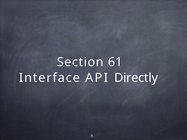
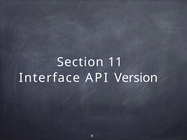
61: 61 -> 11 (115, 62)
Directly: Directly -> Version (136, 78)
